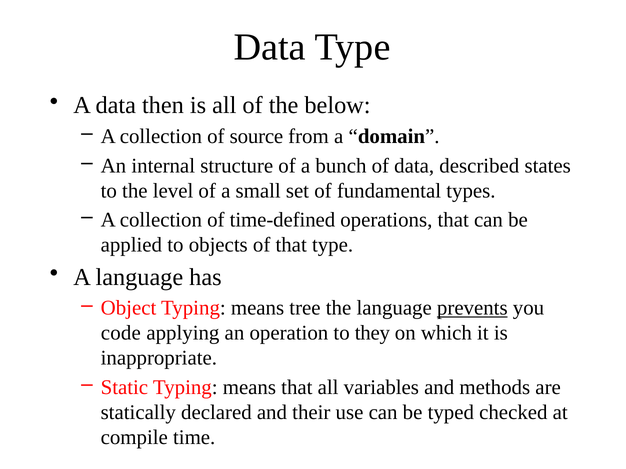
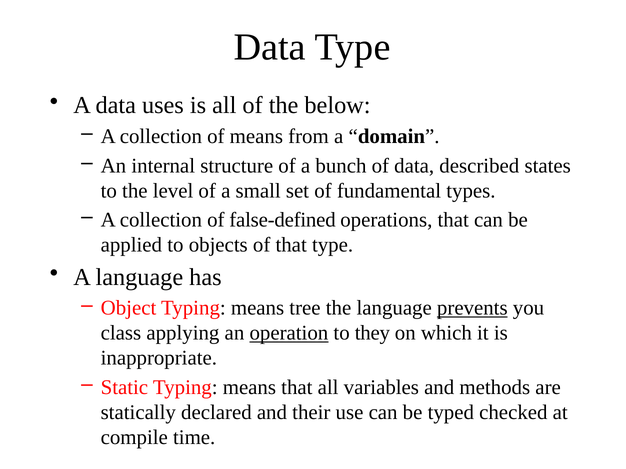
then: then -> uses (163, 106)
of source: source -> means (256, 137)
time-defined: time-defined -> false-defined (283, 220)
code: code -> class (121, 333)
operation underline: none -> present (289, 333)
